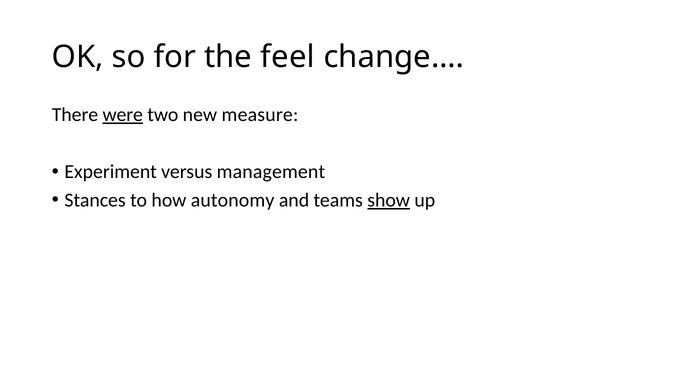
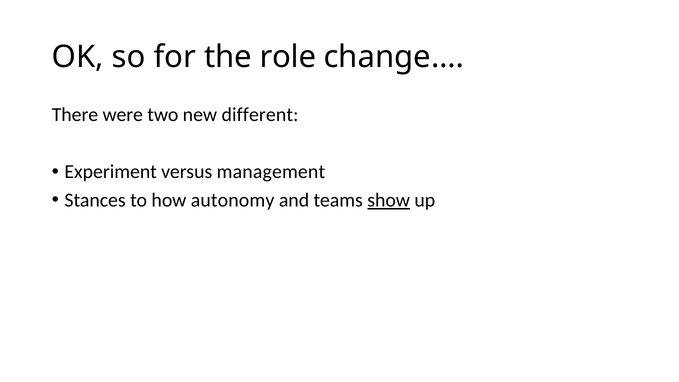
feel: feel -> role (288, 57)
were underline: present -> none (123, 115)
measure: measure -> different (260, 115)
